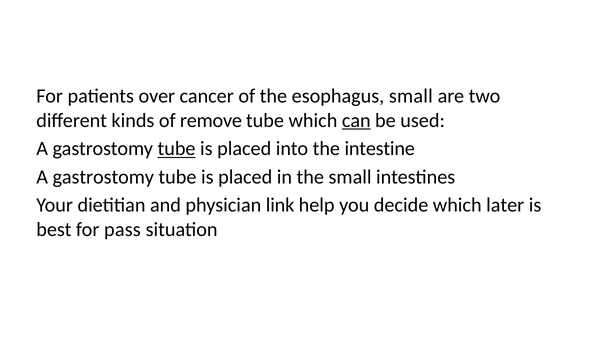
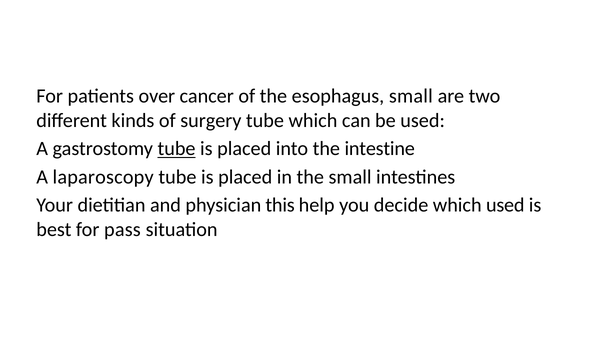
remove: remove -> surgery (211, 120)
can underline: present -> none (356, 120)
gastrostomy: gastrostomy -> laparoscopy (103, 177)
link: link -> this (280, 205)
which later: later -> used (505, 205)
